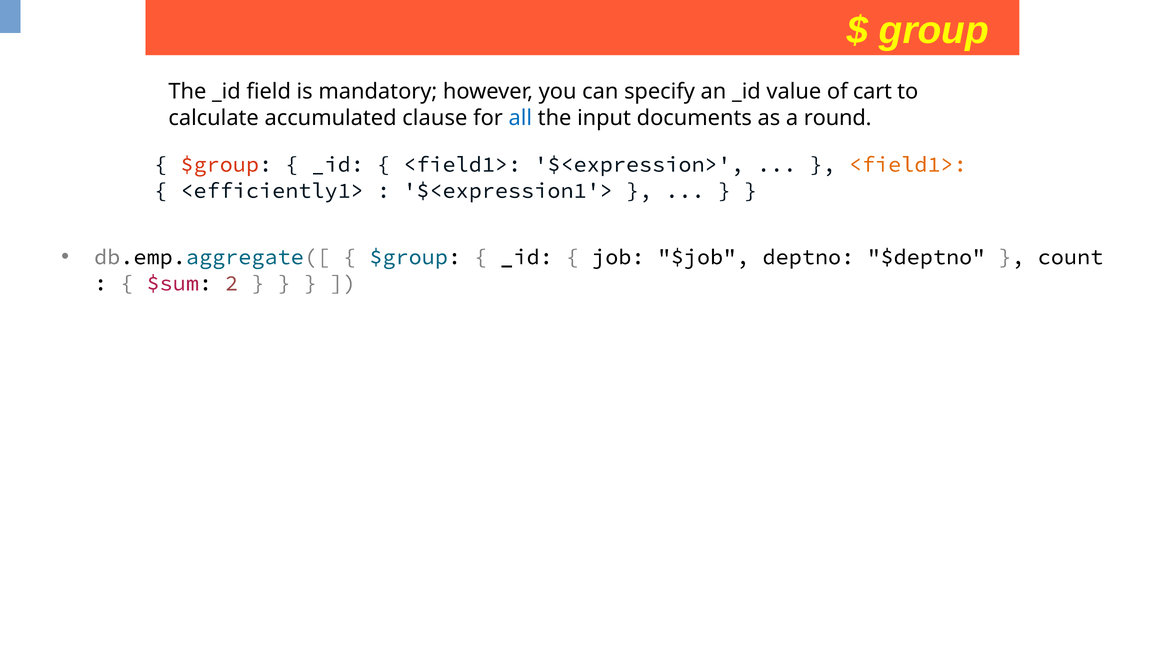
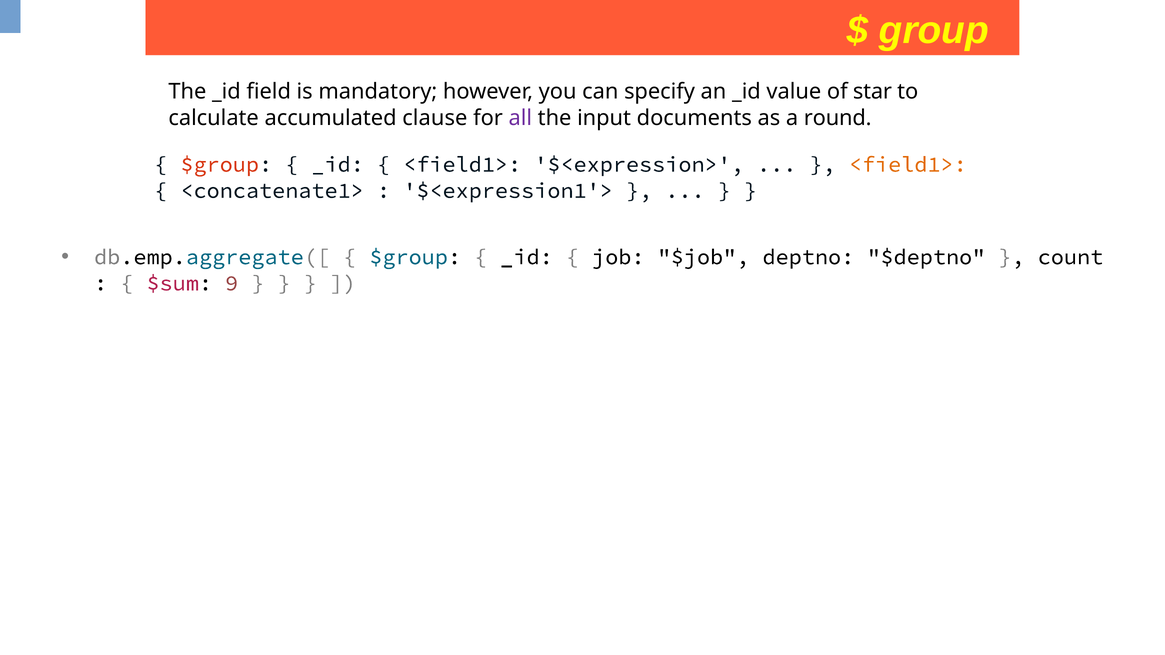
cart: cart -> star (872, 92)
all colour: blue -> purple (520, 118)
<efficiently1>: <efficiently1> -> <concatenate1> (272, 191)
2: 2 -> 9 (232, 283)
